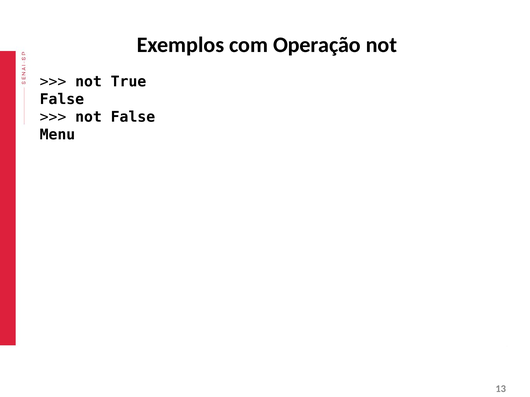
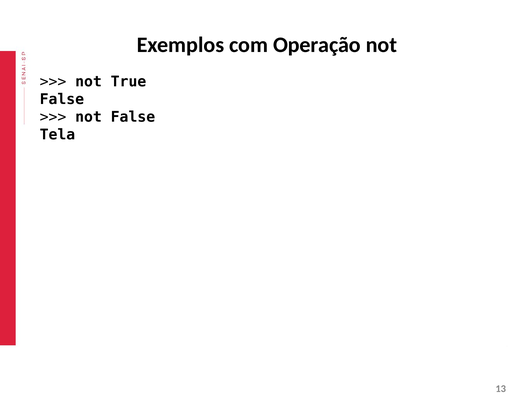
Menu: Menu -> Tela (57, 135)
